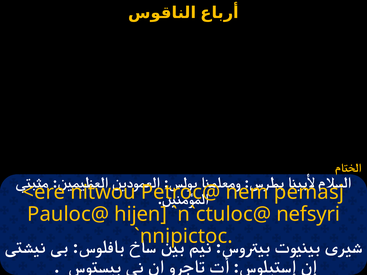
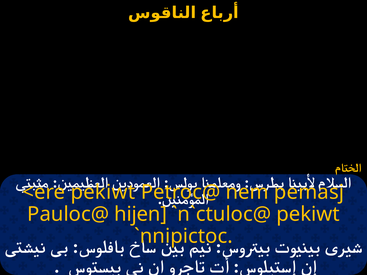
<ere nitwou: nitwou -> pekiwt (103, 192)
nefsyri: nefsyri -> pekiwt (308, 214)
